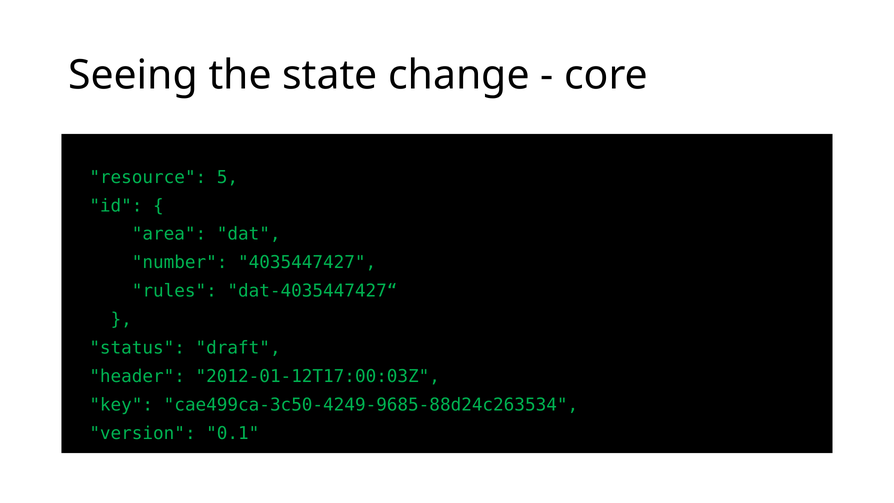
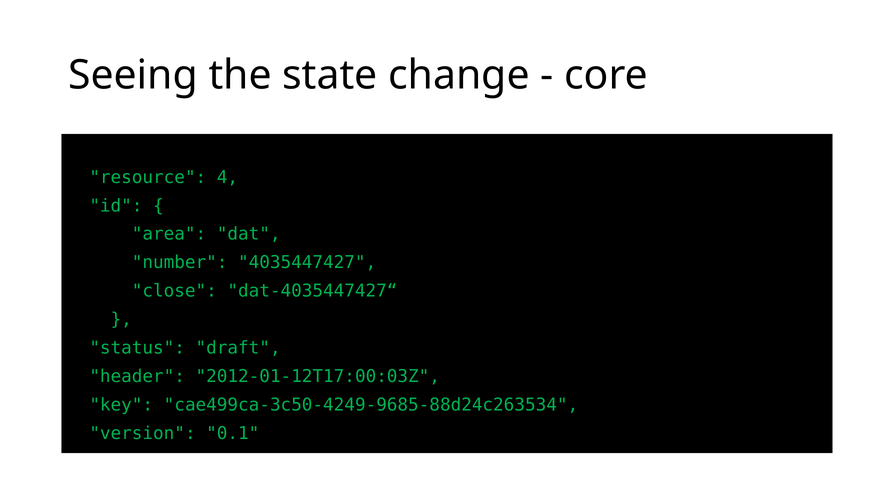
5: 5 -> 4 (227, 177)
rules: rules -> close (174, 291)
